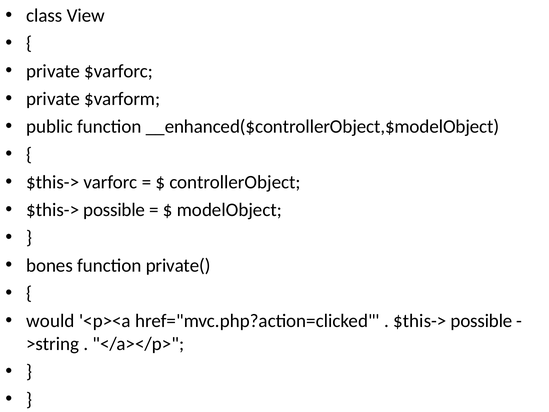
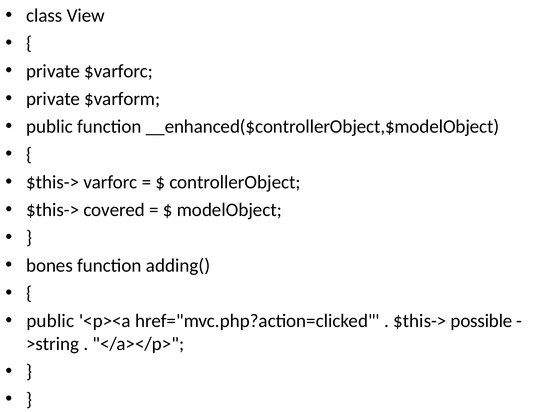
possible: possible -> covered (114, 210)
private(: private( -> adding( (178, 265)
would: would -> public (50, 321)
